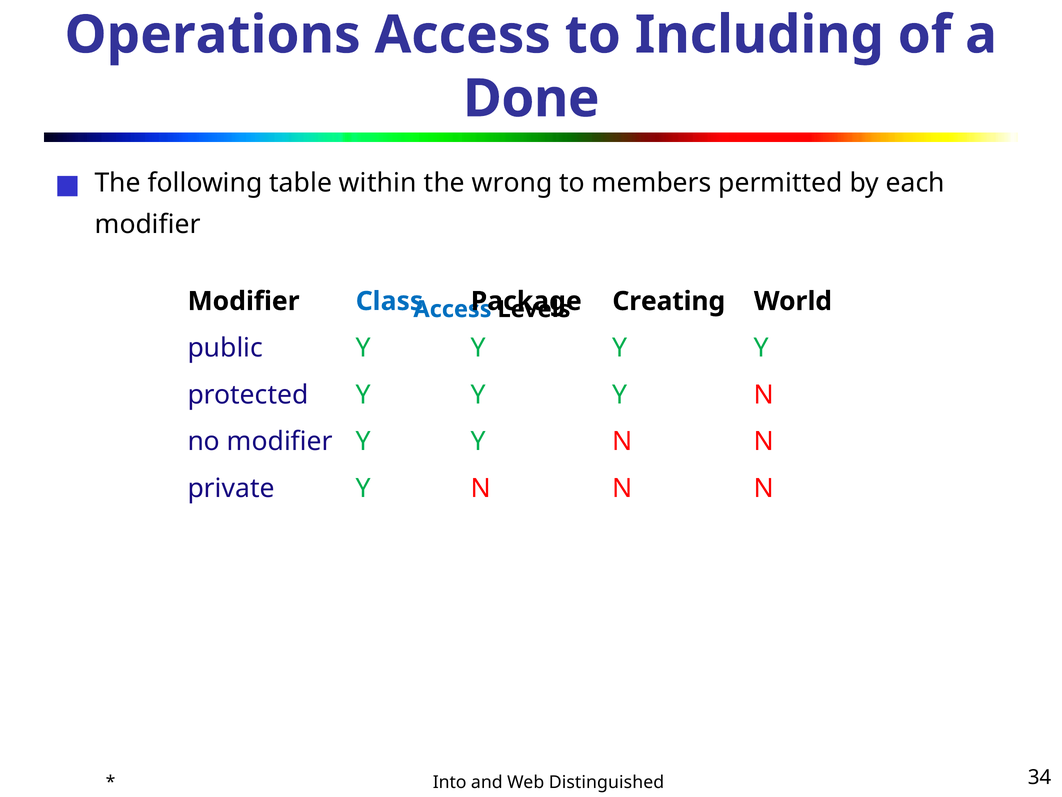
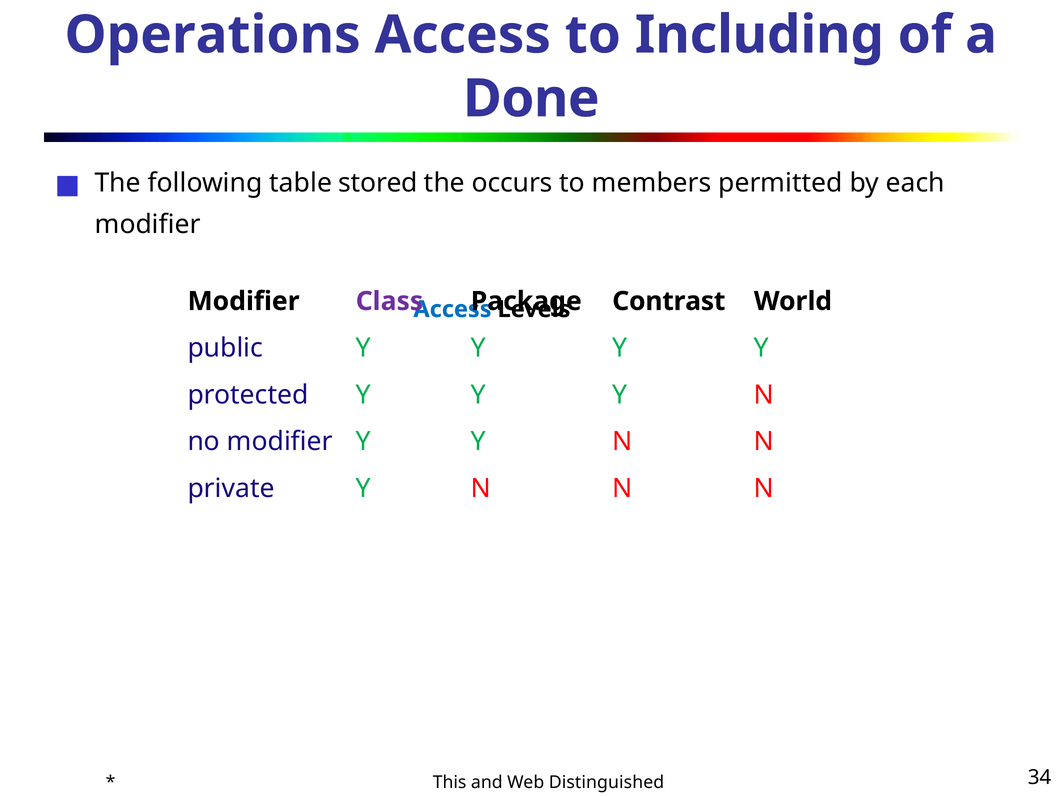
within: within -> stored (378, 183)
wrong: wrong -> occurs (512, 183)
Class colour: blue -> purple (389, 301)
Creating: Creating -> Contrast (669, 301)
Into: Into -> This (450, 782)
